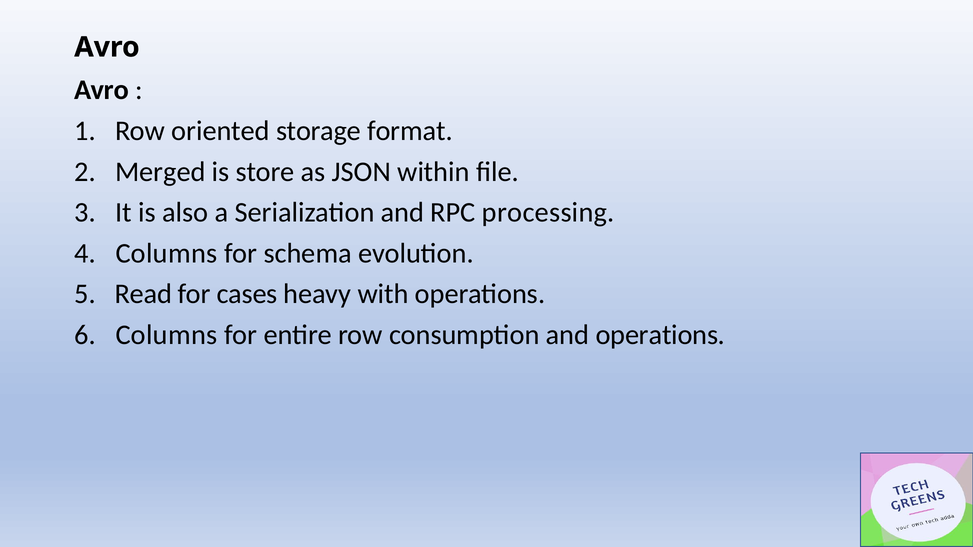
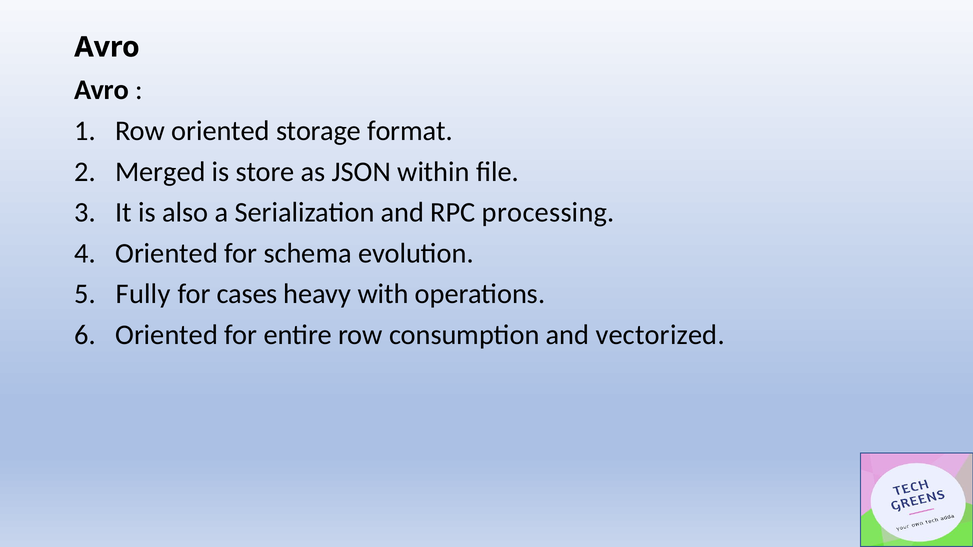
Columns: Columns -> Oriented (167, 253)
Read: Read -> Fully (143, 294)
Columns: Columns -> Oriented (167, 335)
and operations: operations -> vectorized (660, 335)
